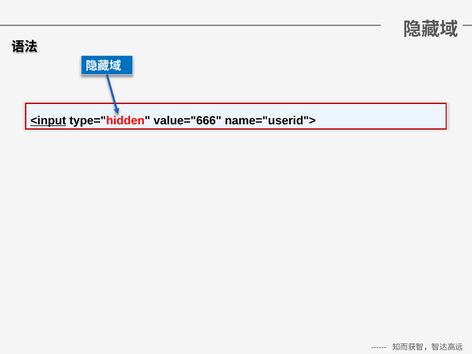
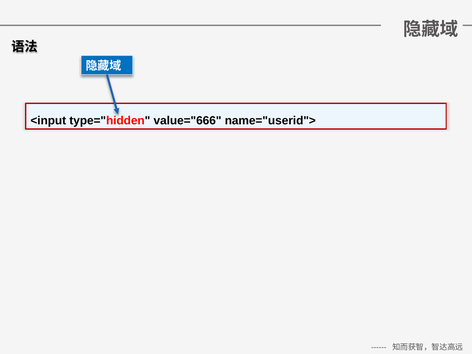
<input underline: present -> none (48, 121)
